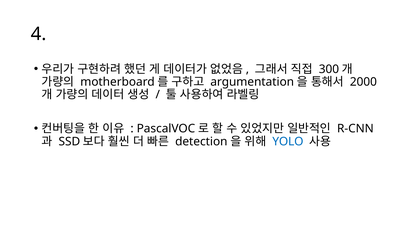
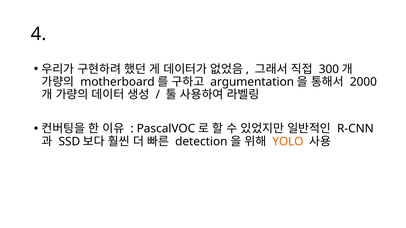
YOLO colour: blue -> orange (288, 142)
